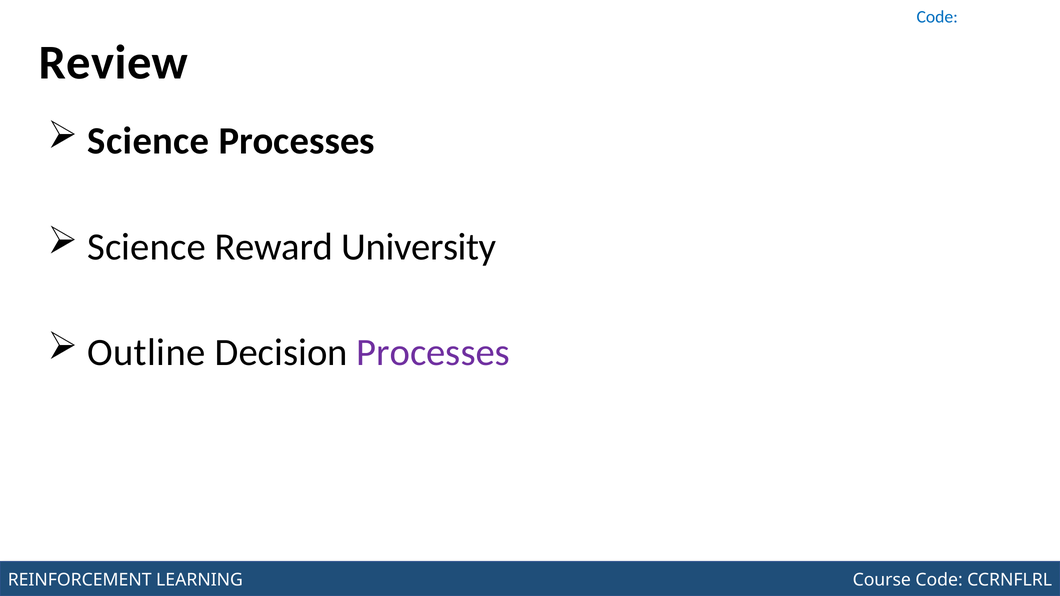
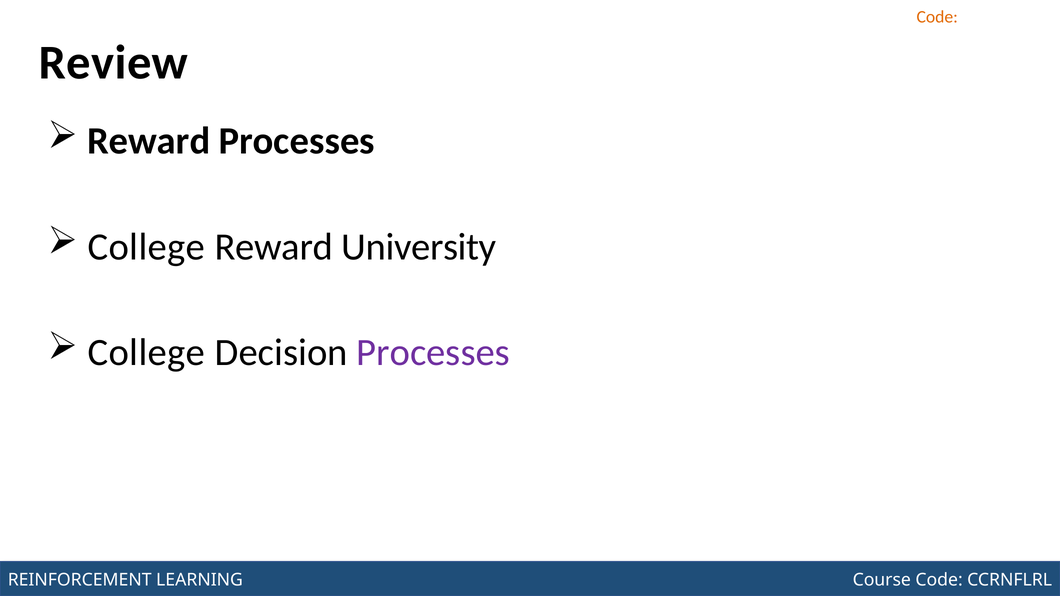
Code colour: blue -> orange (937, 17)
Science: Science -> Reward (149, 141)
Science: Science -> College (146, 247)
Outline: Outline -> College (146, 353)
